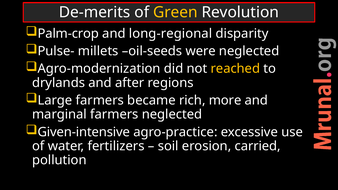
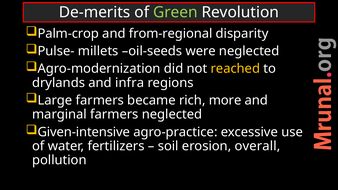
Green colour: yellow -> light green (175, 12)
long-regional: long-regional -> from-regional (171, 34)
after: after -> infra (130, 83)
carried: carried -> overall (258, 146)
